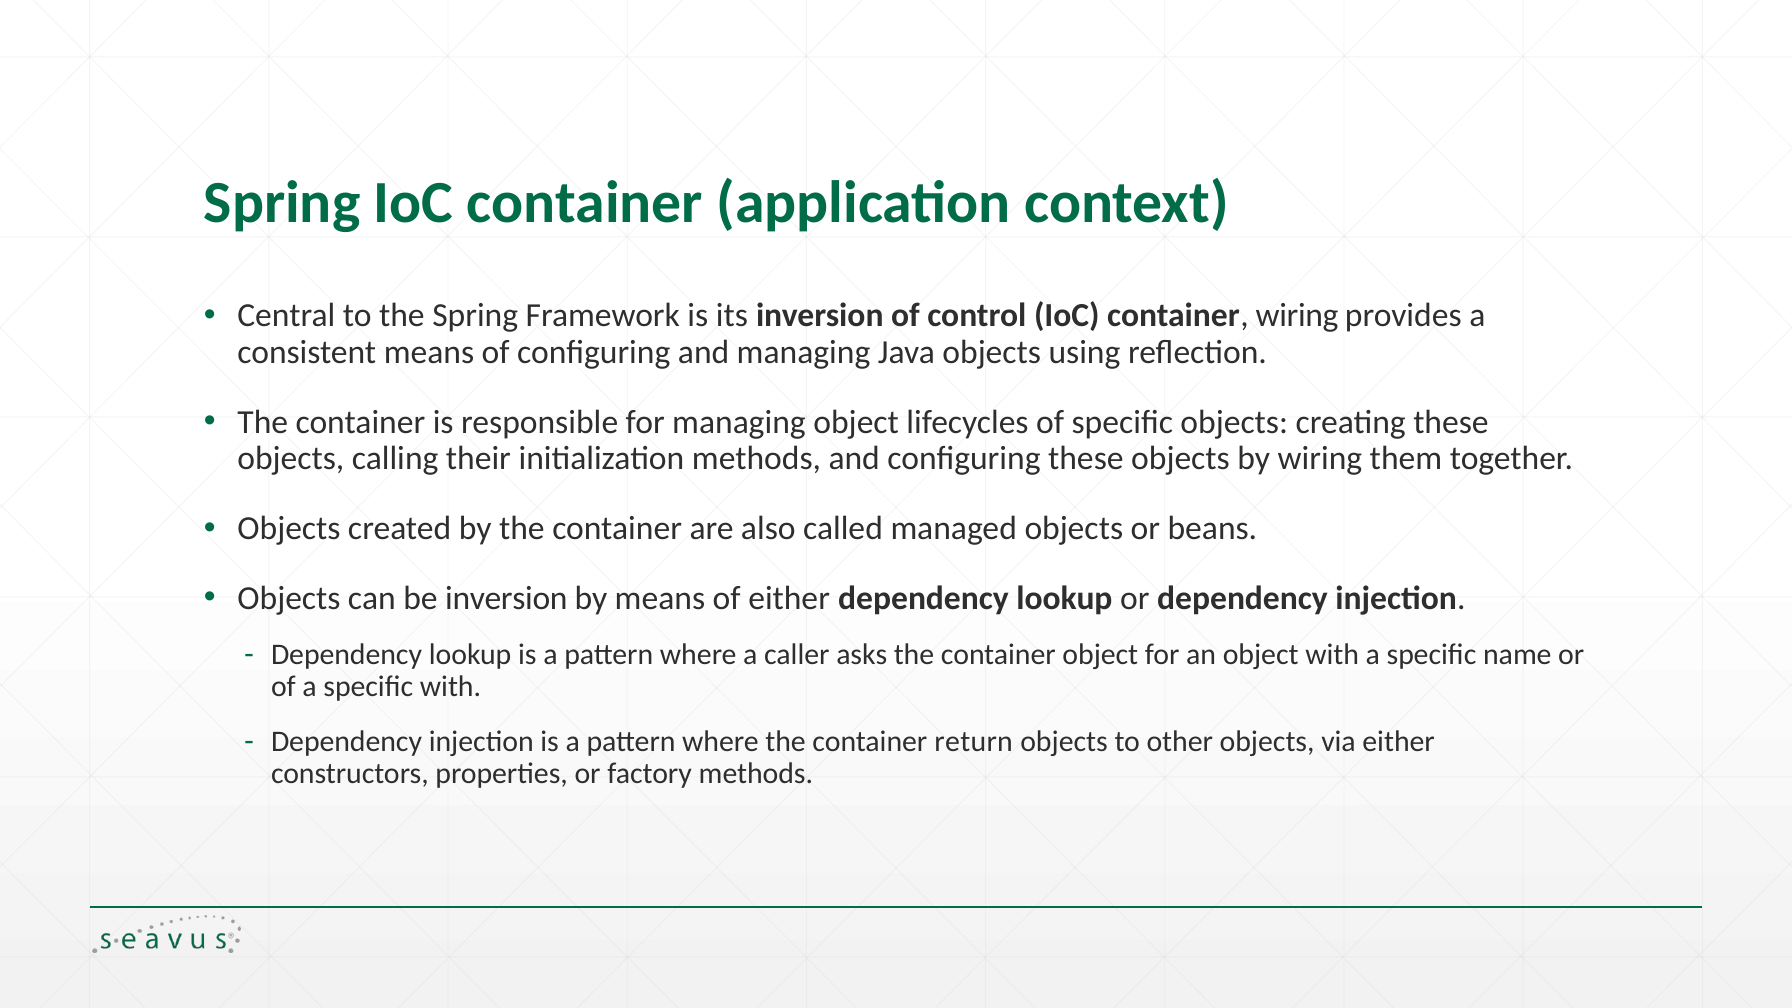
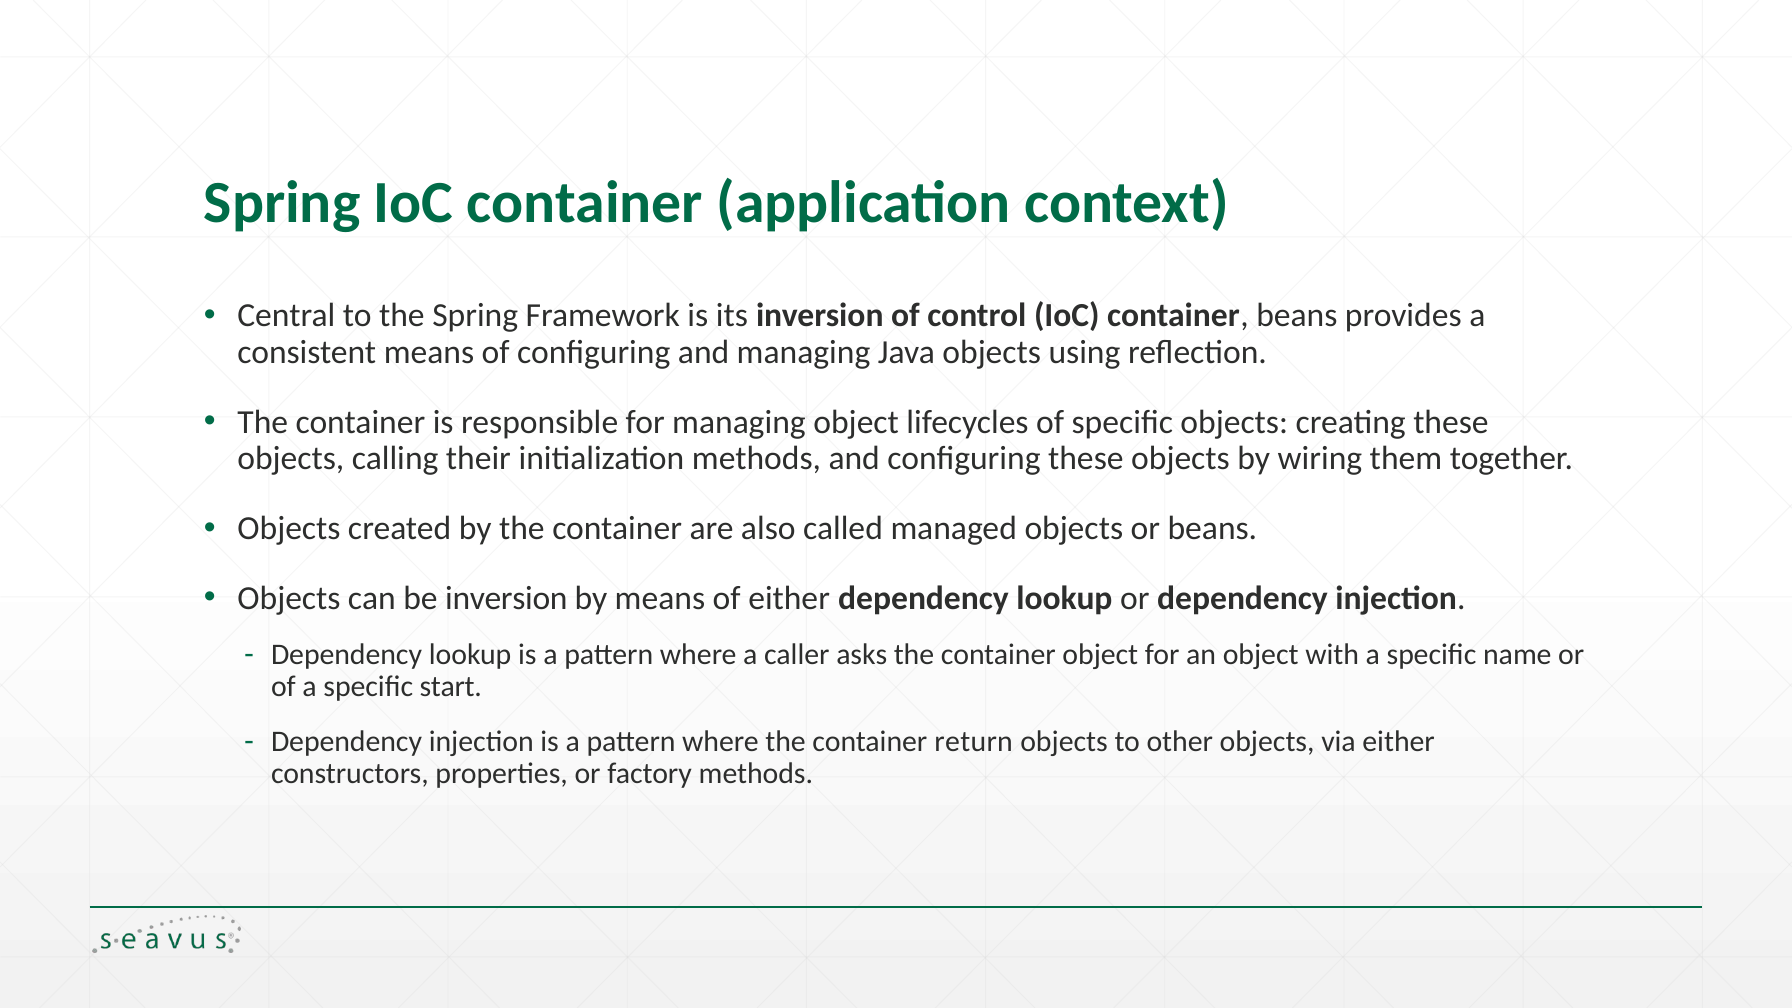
container wiring: wiring -> beans (1297, 316)
specific with: with -> start (451, 687)
